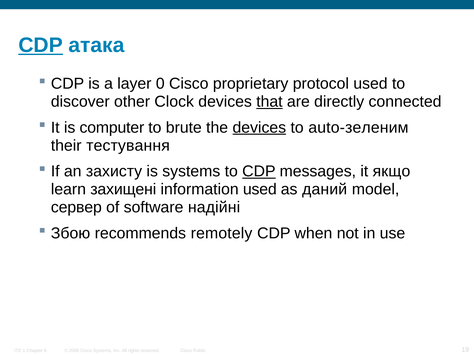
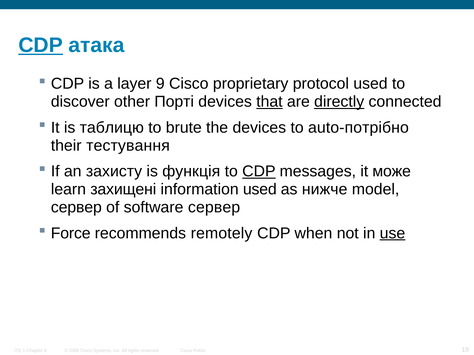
0: 0 -> 9 (160, 84)
Clock: Clock -> Порті (174, 102)
directly underline: none -> present (339, 102)
computer: computer -> таблицю (112, 128)
devices underline: present -> none (259, 128)
auto-зеленим: auto-зеленим -> auto-потрібно (358, 128)
is systems: systems -> функція (191, 172)
якщо: якщо -> може (392, 172)
даний: даний -> нижче (325, 190)
software надійні: надійні -> сервер (214, 208)
Збою: Збою -> Force (71, 234)
use underline: none -> present (392, 234)
